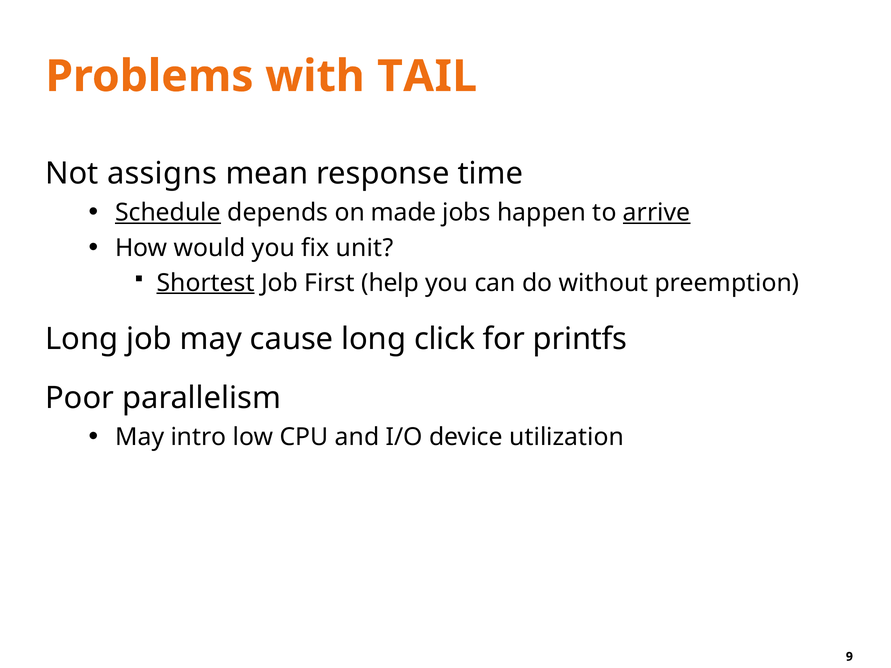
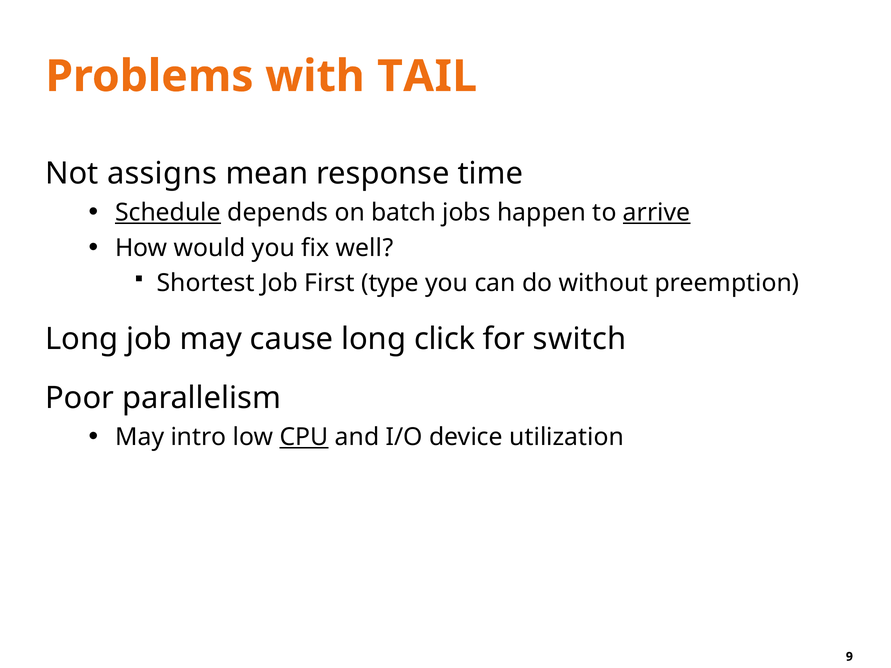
made: made -> batch (404, 213)
unit: unit -> well (364, 248)
Shortest underline: present -> none (206, 283)
help: help -> type (390, 283)
printfs: printfs -> switch (580, 339)
CPU underline: none -> present (304, 437)
